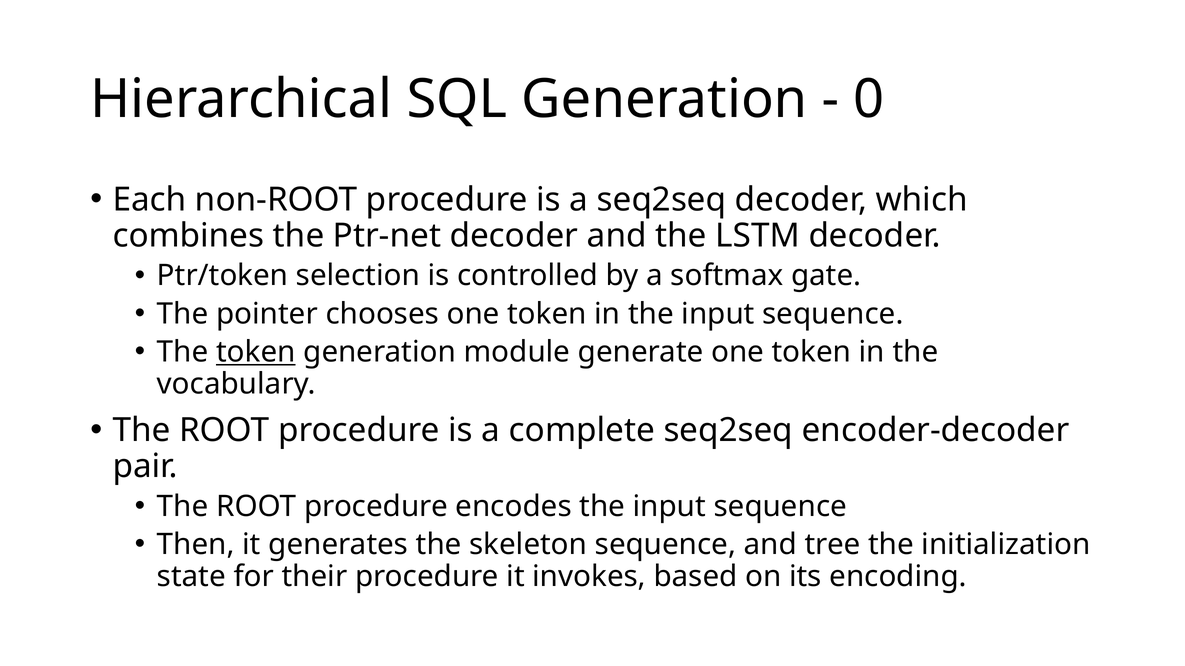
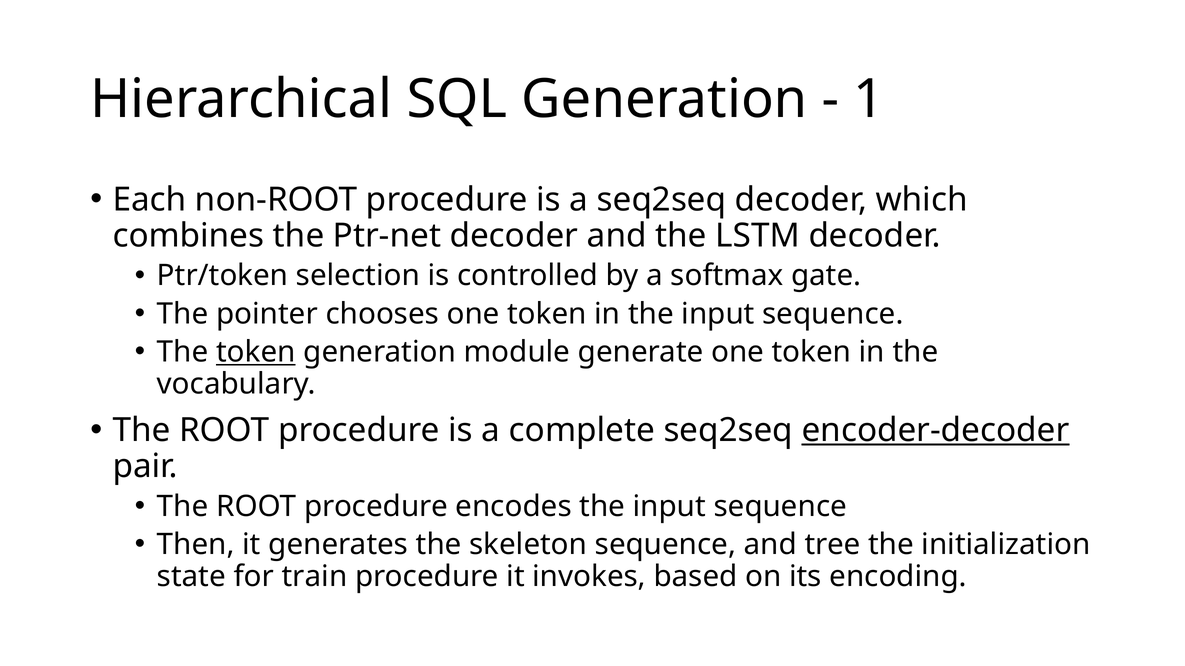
0: 0 -> 1 (869, 100)
encoder-decoder underline: none -> present (936, 431)
their: their -> train (314, 577)
